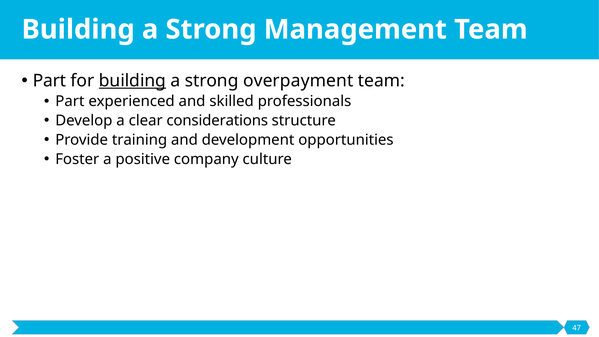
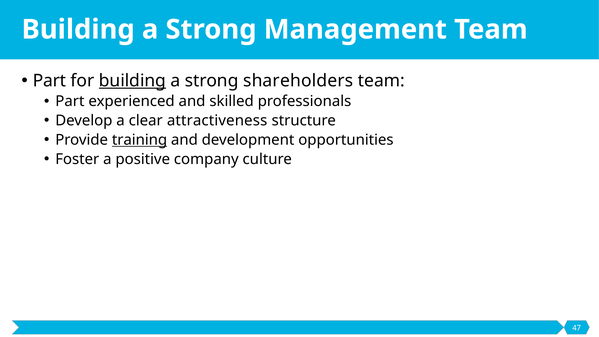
overpayment: overpayment -> shareholders (298, 81)
considerations: considerations -> attractiveness (217, 121)
training underline: none -> present (140, 140)
